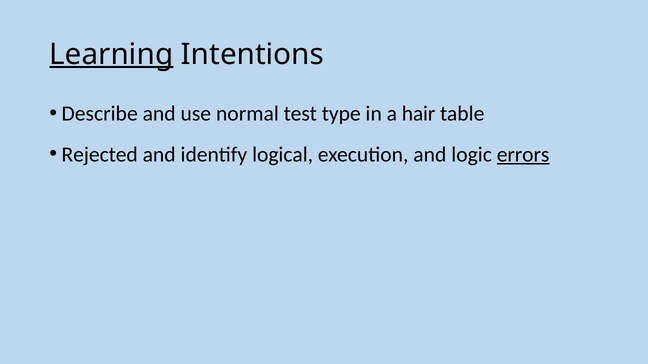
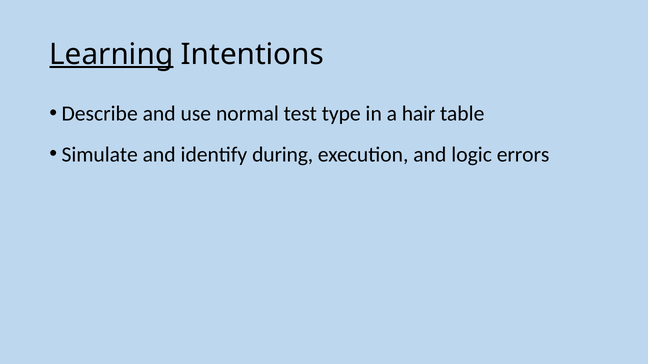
Rejected: Rejected -> Simulate (100, 155)
logical: logical -> during (283, 155)
errors underline: present -> none (523, 155)
